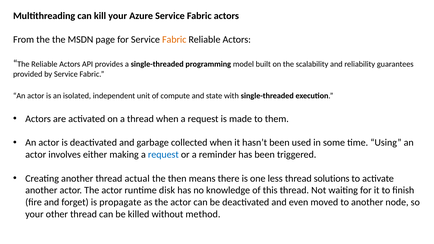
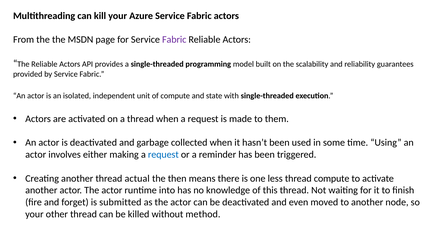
Fabric colour: orange -> purple (174, 40)
thread solutions: solutions -> compute (332, 178)
disk: disk -> into (167, 190)
propagate: propagate -> submitted (120, 202)
